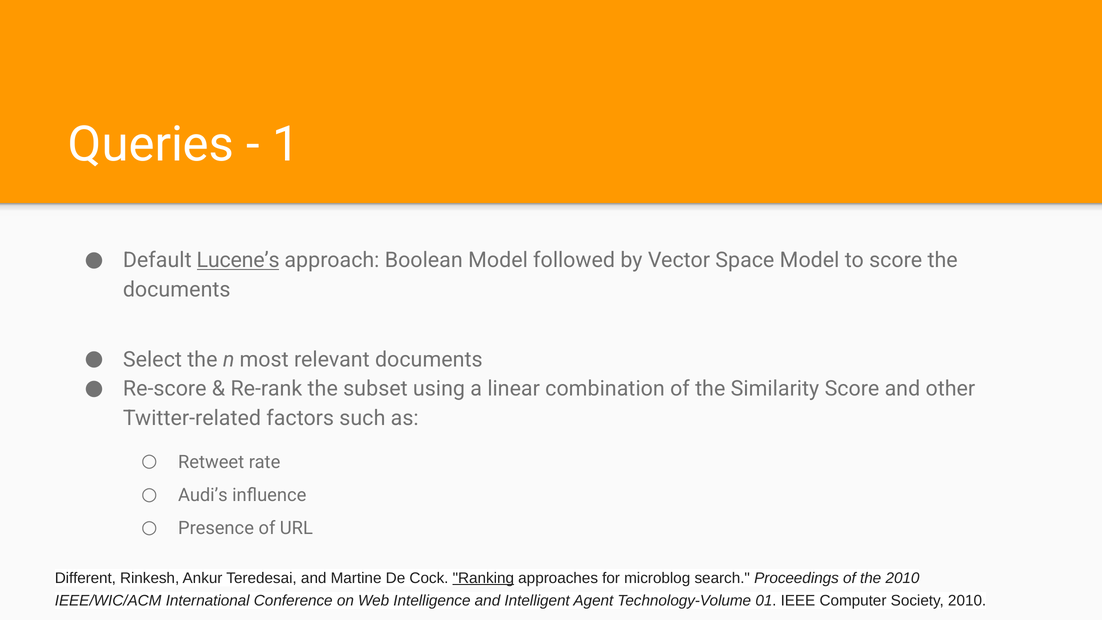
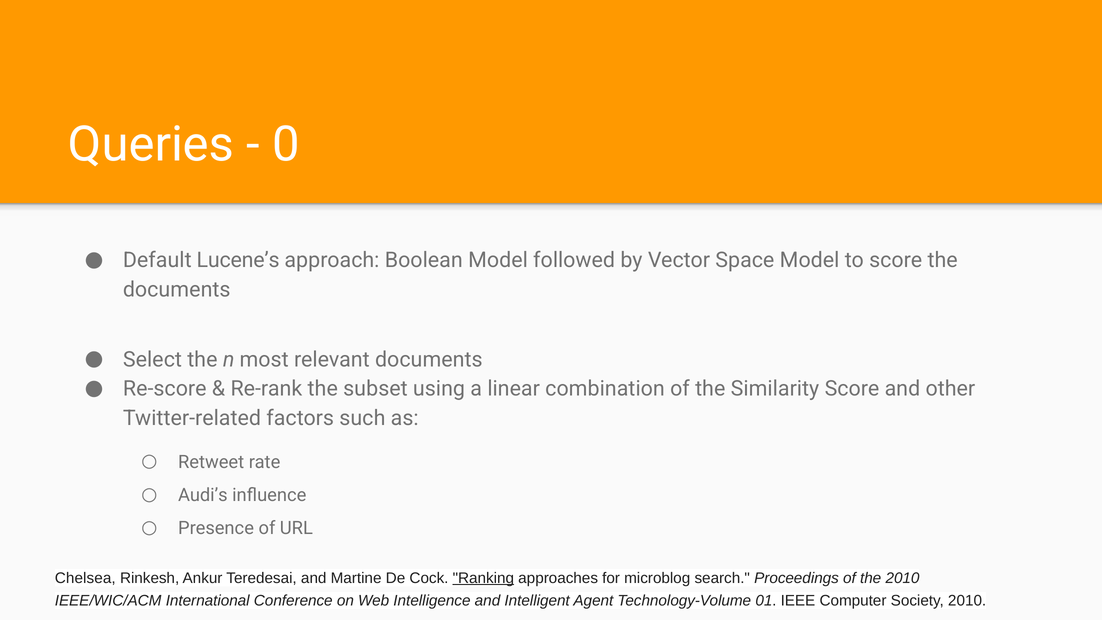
1: 1 -> 0 (286, 145)
Lucene’s underline: present -> none (238, 260)
Different: Different -> Chelsea (85, 578)
